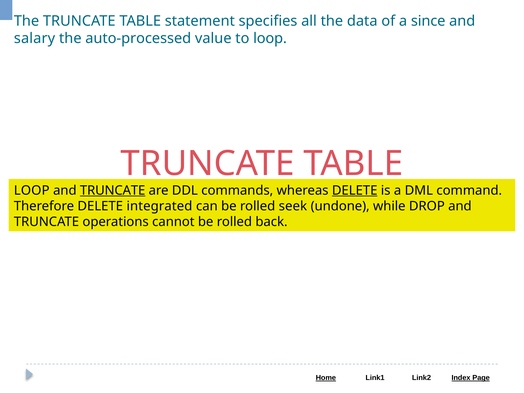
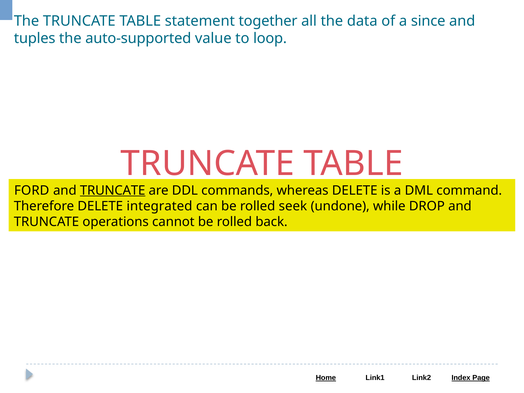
specifies: specifies -> together (268, 21)
salary: salary -> tuples (35, 39)
auto-processed: auto-processed -> auto-supported (138, 39)
LOOP: LOOP -> FORD (32, 190)
DELETE underline: present -> none (355, 190)
